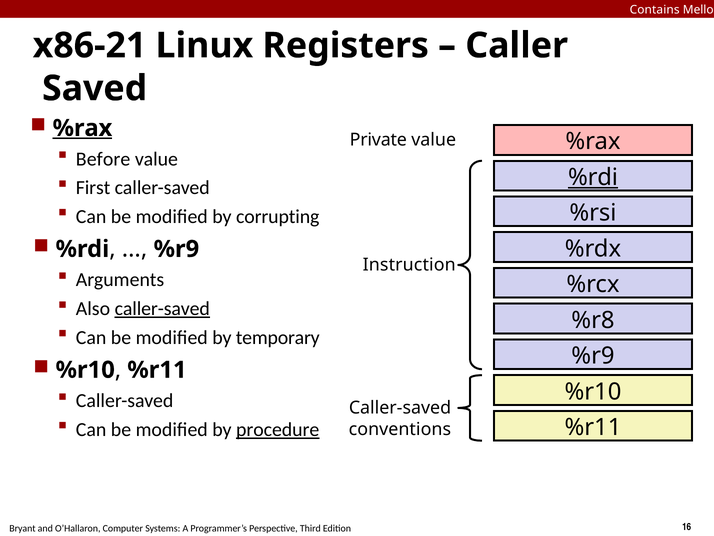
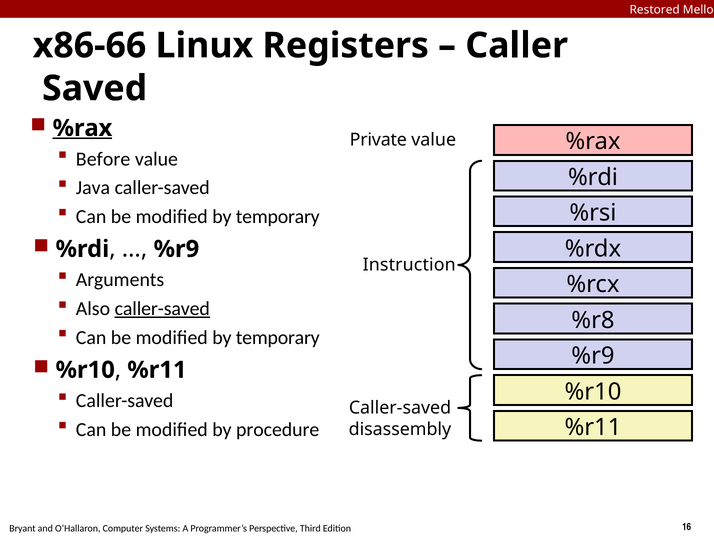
Contains: Contains -> Restored (655, 10)
x86-21: x86-21 -> x86-66 (90, 46)
%rdi underline: present -> none (593, 177)
First: First -> Java (93, 188)
corrupting: corrupting -> temporary (278, 216)
procedure underline: present -> none (278, 429)
conventions: conventions -> disassembly (400, 429)
